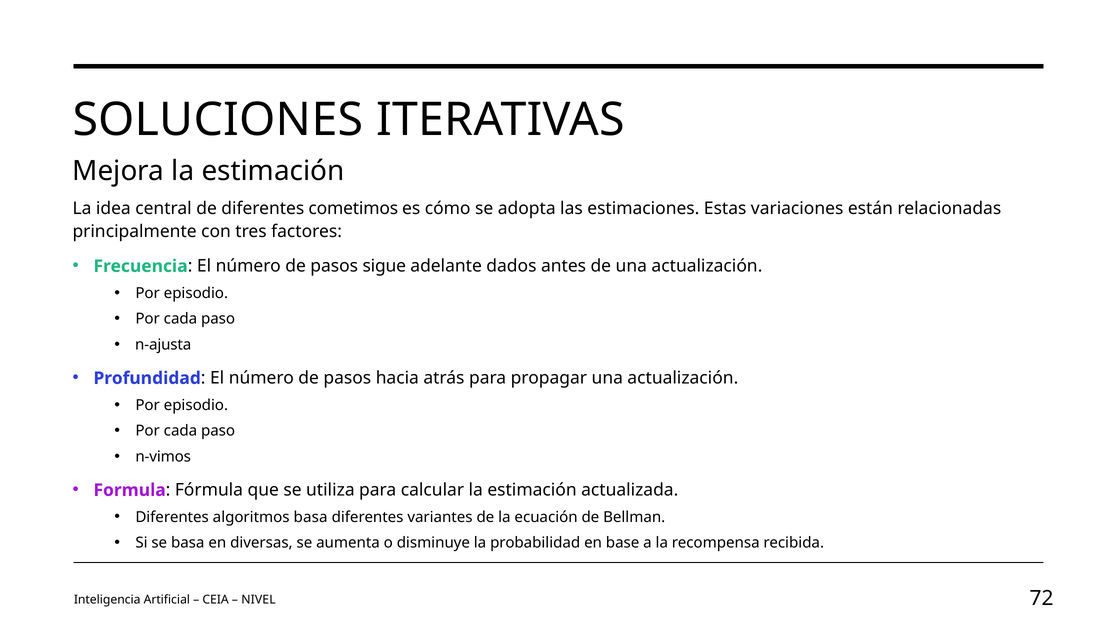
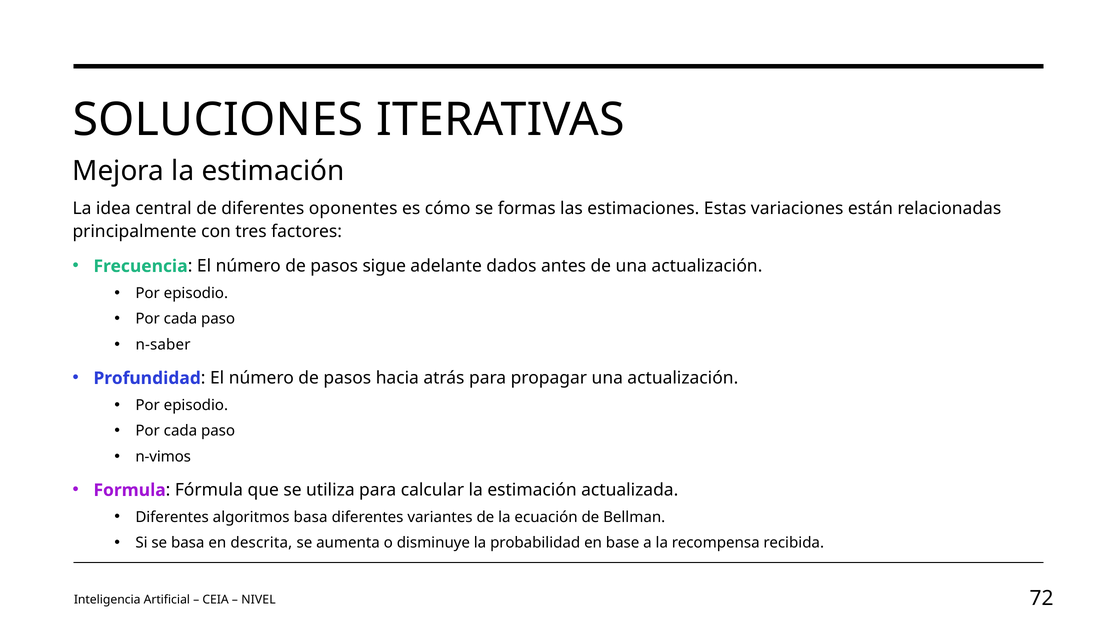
cometimos: cometimos -> oponentes (353, 209)
adopta: adopta -> formas (527, 209)
n-ajusta: n-ajusta -> n-saber (163, 345)
diversas: diversas -> descrita (261, 543)
